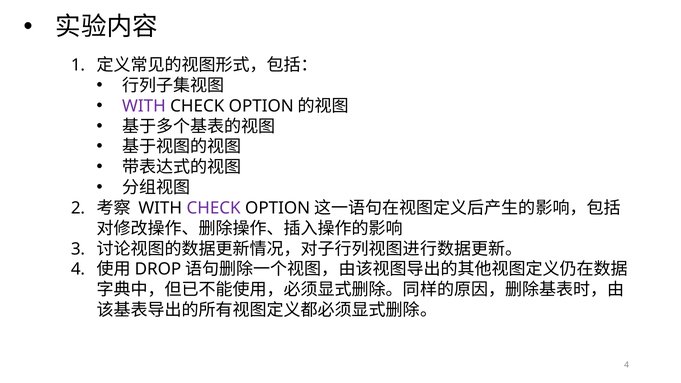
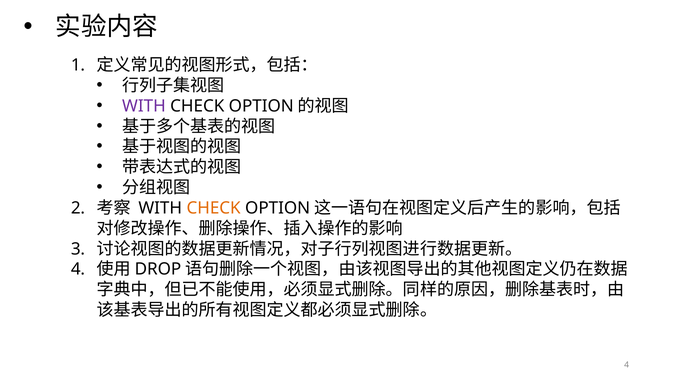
CHECK colour: purple -> orange (214, 208)
